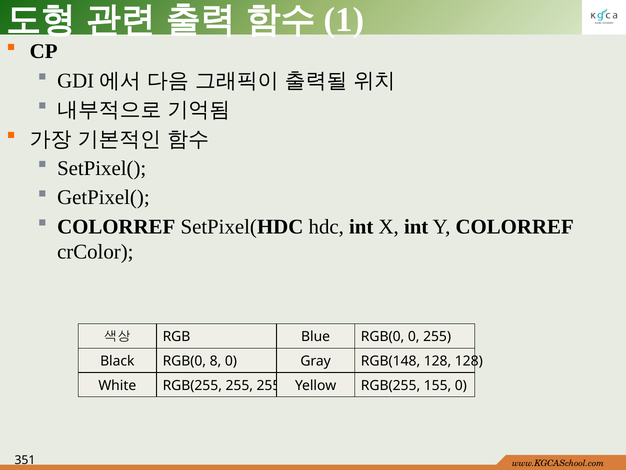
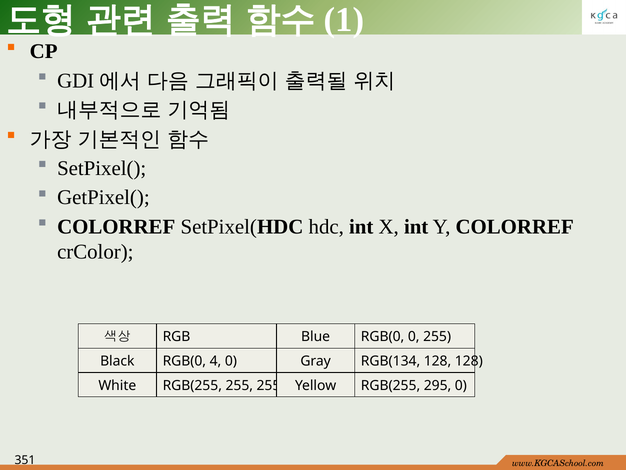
8: 8 -> 4 (216, 361)
RGB(148: RGB(148 -> RGB(134 (391, 361)
155: 155 -> 295 (438, 385)
